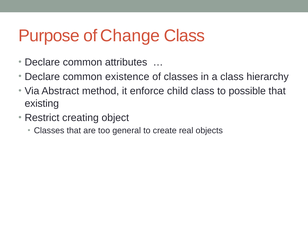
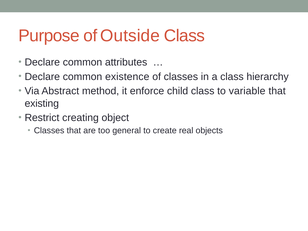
Change: Change -> Outside (130, 36)
possible: possible -> variable (247, 91)
